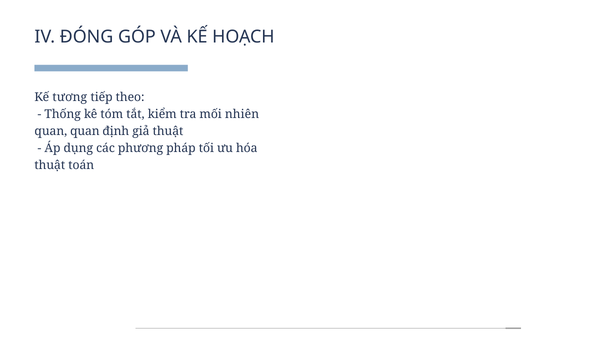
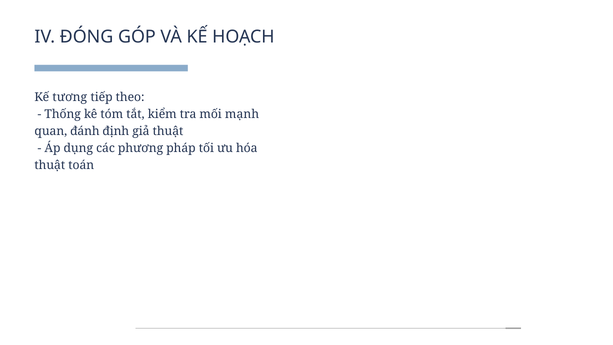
nhiên: nhiên -> mạnh (242, 114)
quan quan: quan -> đánh (85, 131)
